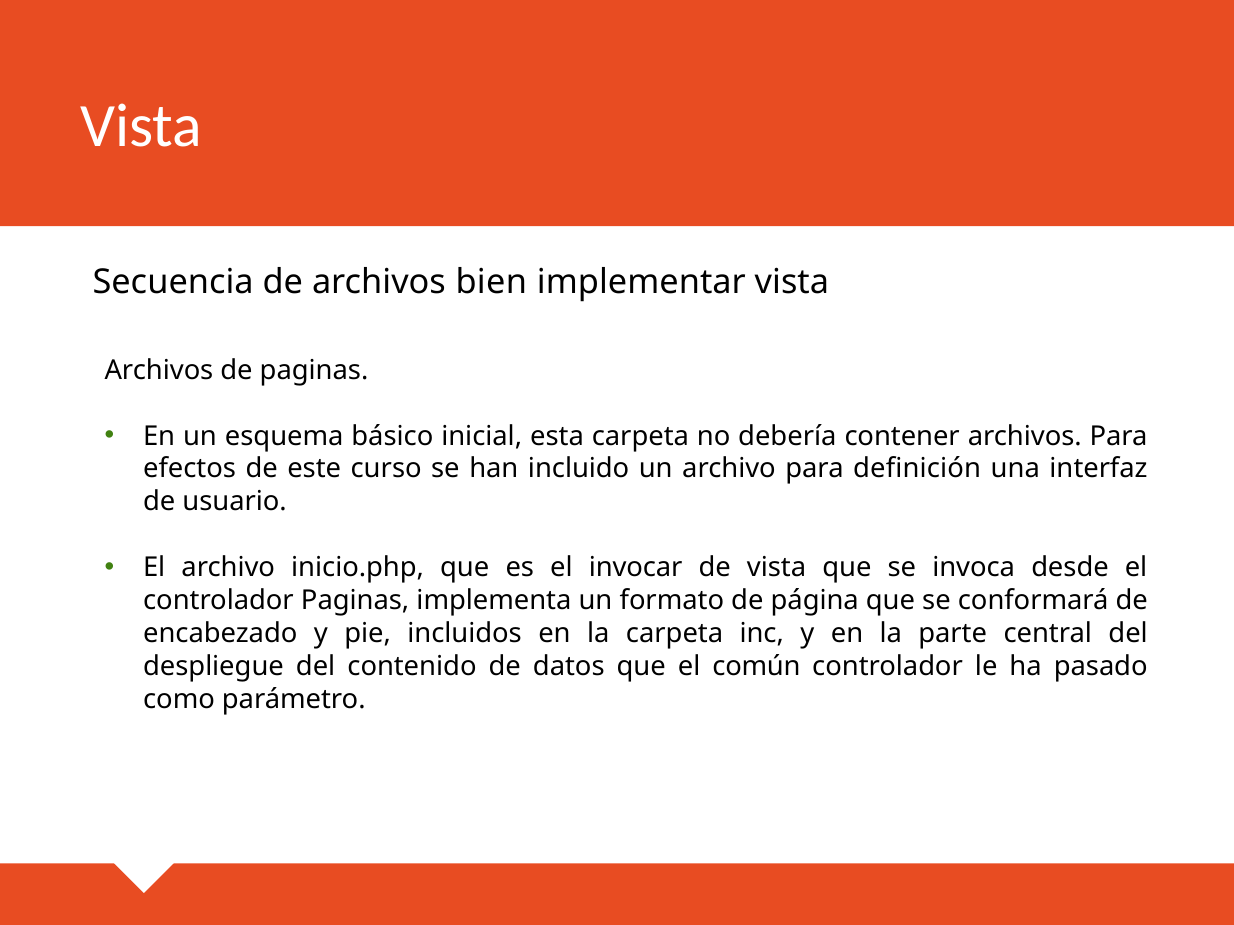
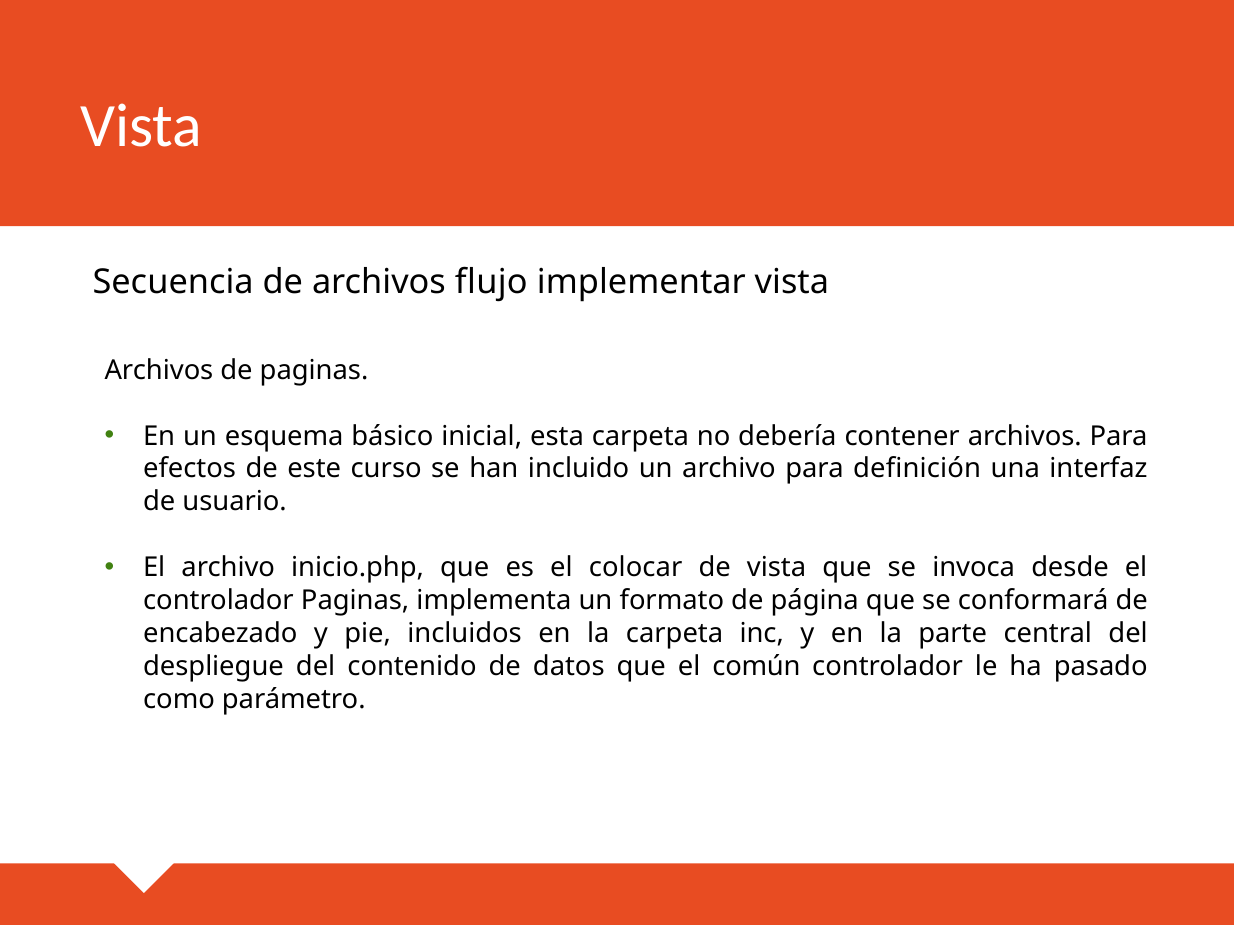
bien: bien -> flujo (491, 283)
invocar: invocar -> colocar (636, 568)
